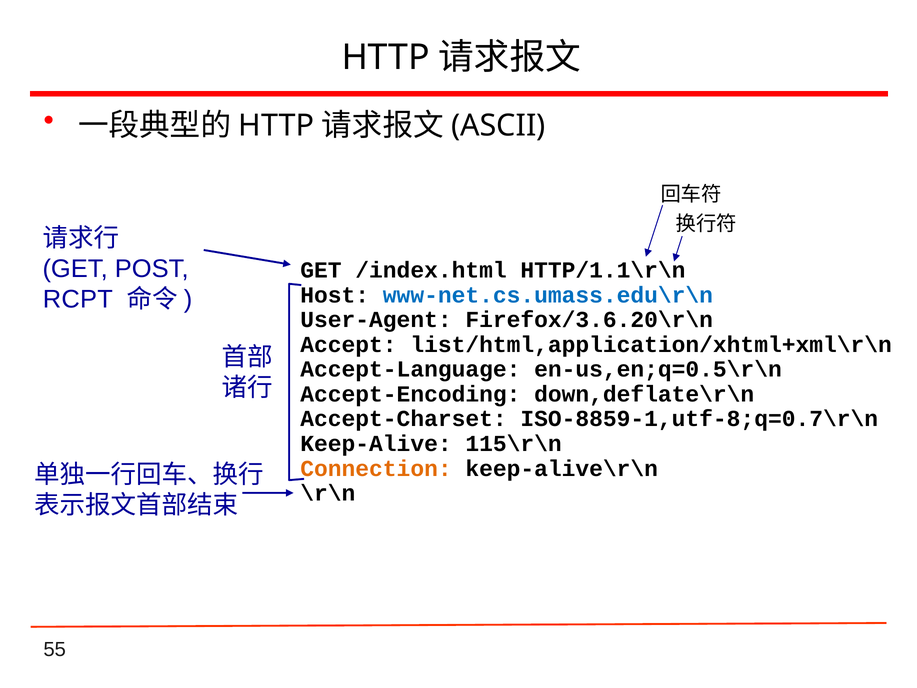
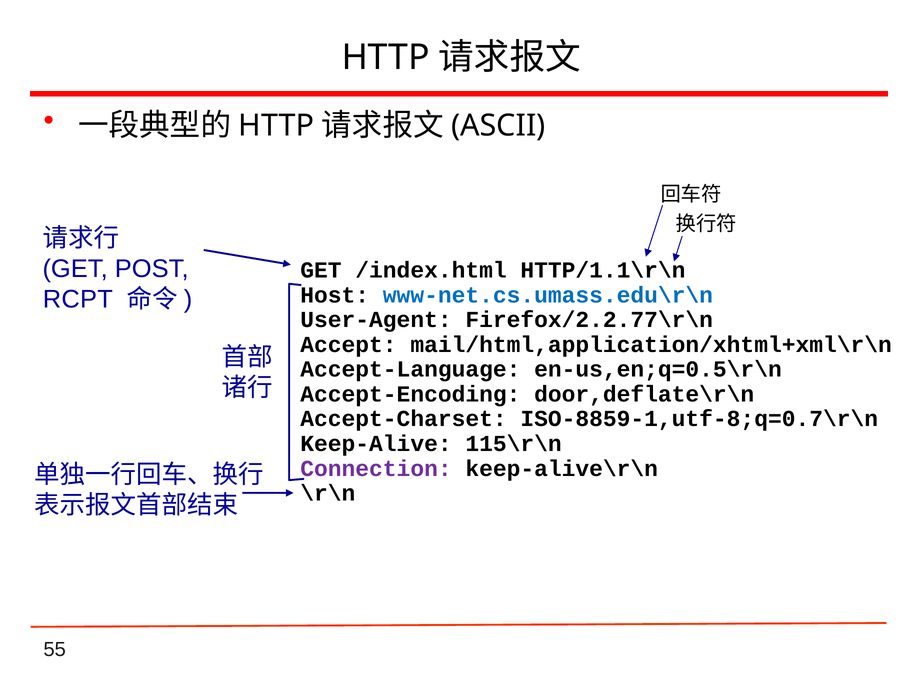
Firefox/3.6.20\r\n: Firefox/3.6.20\r\n -> Firefox/2.2.77\r\n (589, 320)
list/html,application/xhtml+xml\r\n: list/html,application/xhtml+xml\r\n -> mail/html,application/xhtml+xml\r\n (651, 344)
down,deflate\r\n: down,deflate\r\n -> door,deflate\r\n (644, 394)
Connection colour: orange -> purple (376, 468)
